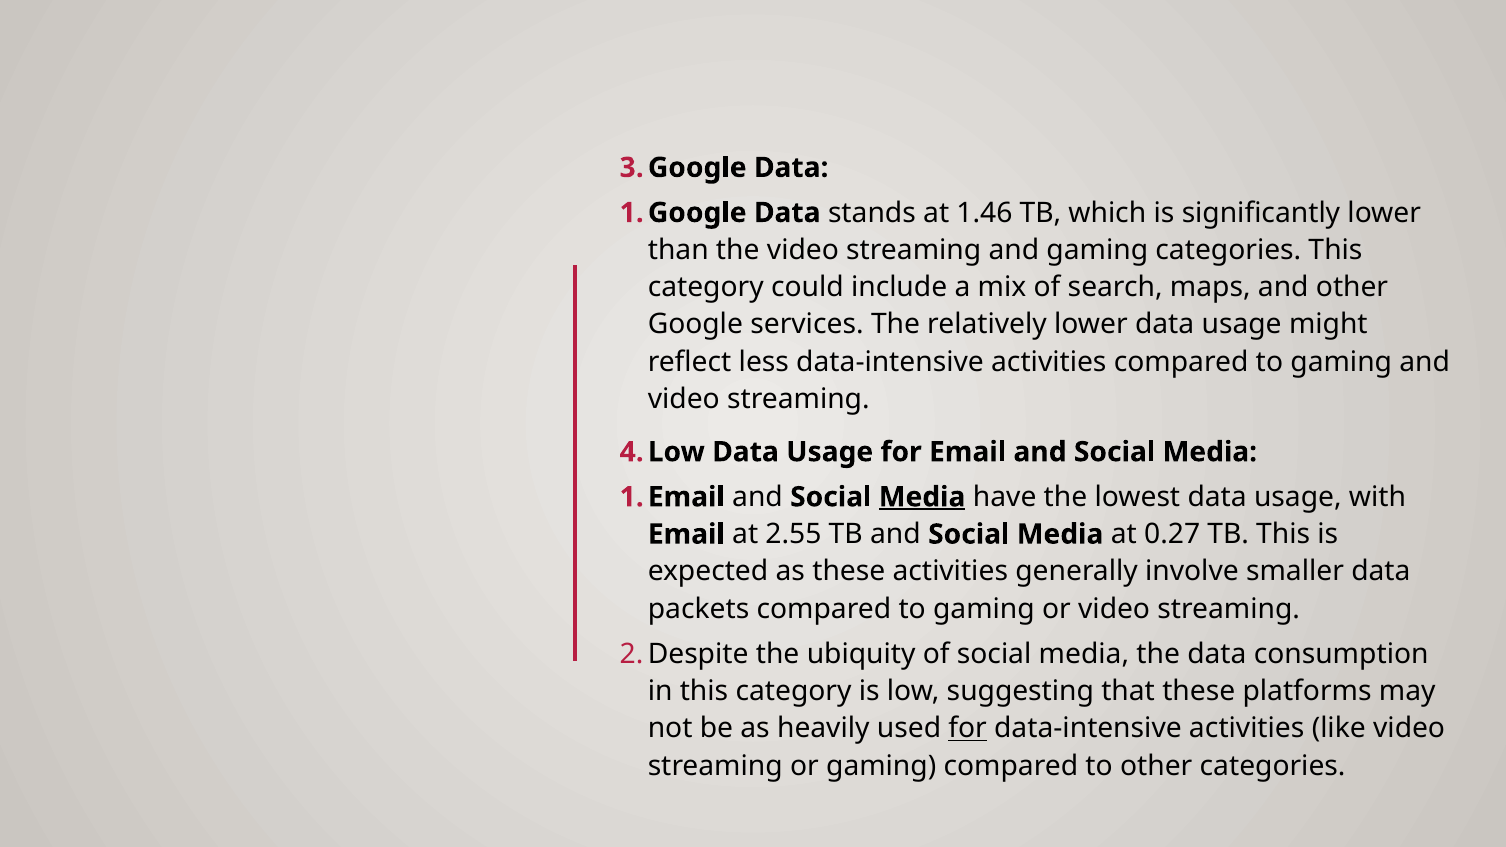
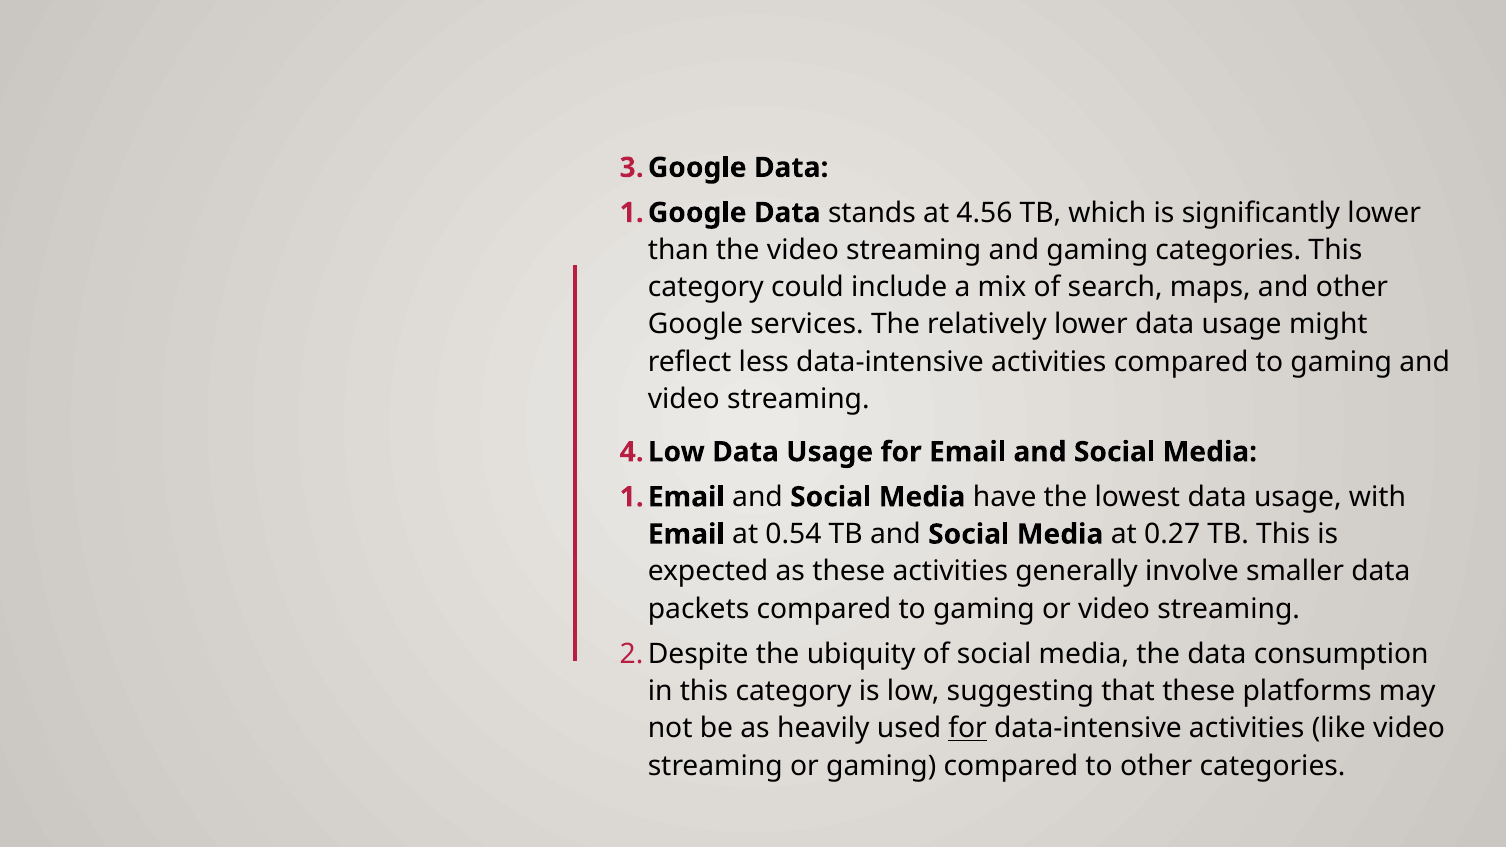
1.46: 1.46 -> 4.56 (984, 213)
Media underline: present -> none (922, 497)
2.55: 2.55 -> 0.54 (794, 534)
